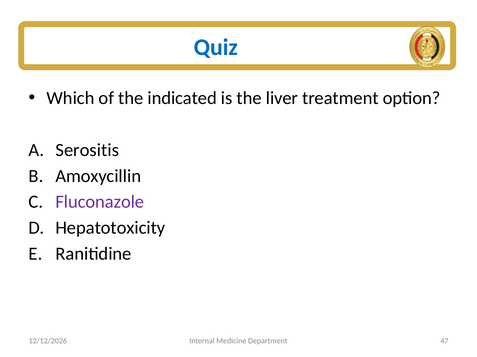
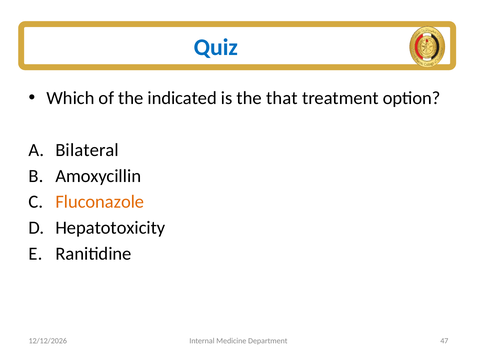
liver: liver -> that (282, 98)
Serositis: Serositis -> Bilateral (87, 150)
Fluconazole colour: purple -> orange (100, 202)
